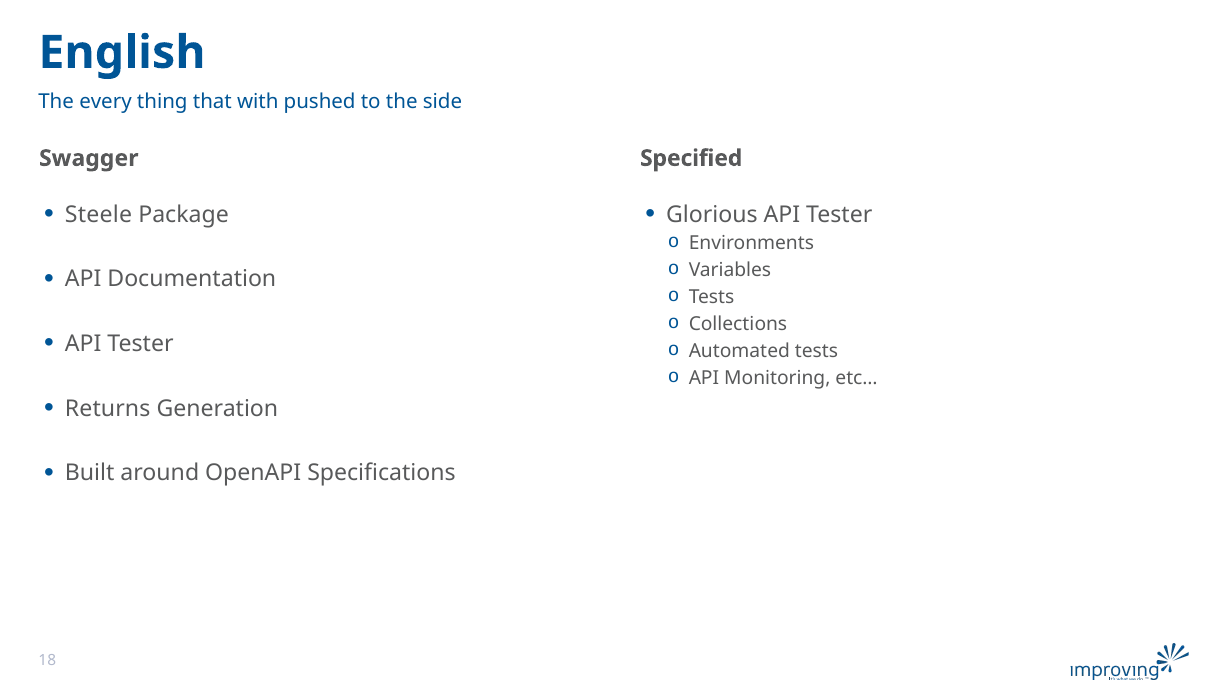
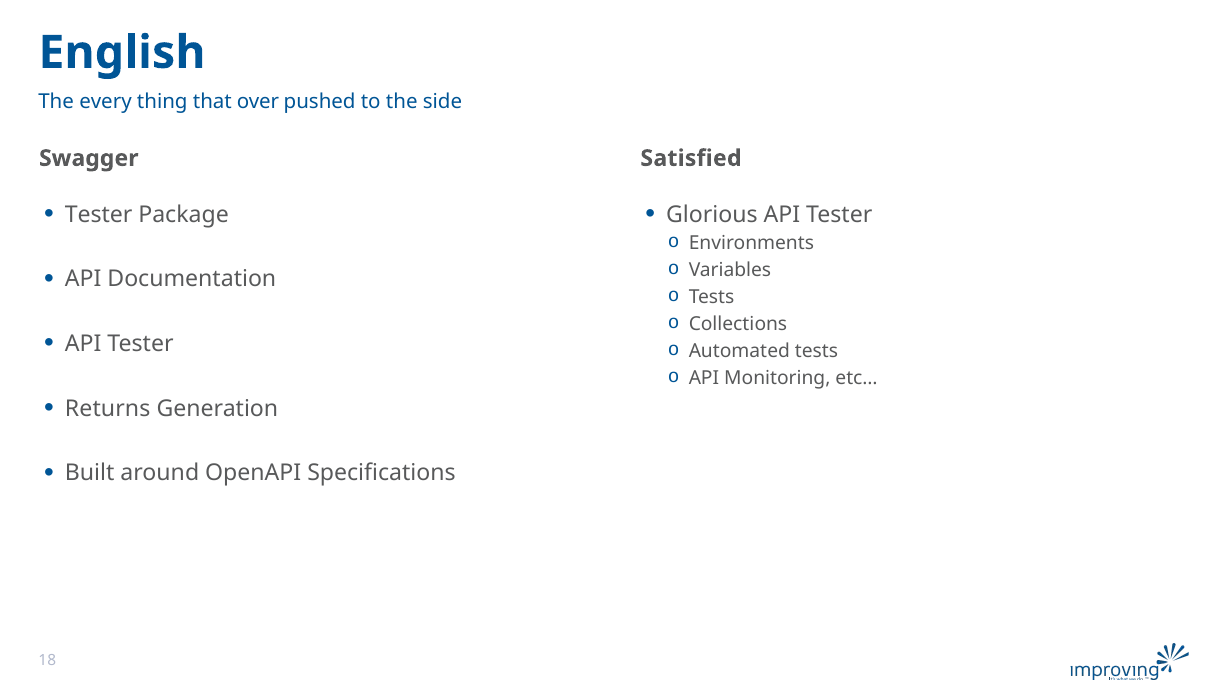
with: with -> over (258, 102)
Specified: Specified -> Satisfied (691, 158)
Steele: Steele -> Tester (99, 215)
